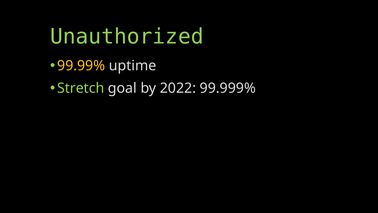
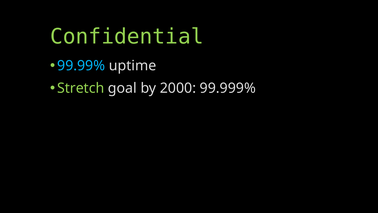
Unauthorized: Unauthorized -> Confidential (127, 37)
99.99% colour: yellow -> light blue (81, 66)
2022: 2022 -> 2000 (178, 88)
